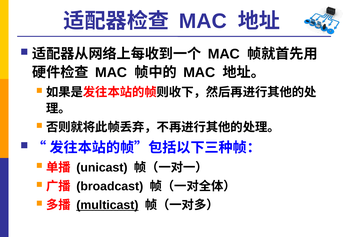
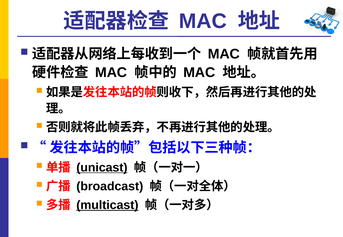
unicast underline: none -> present (102, 168)
